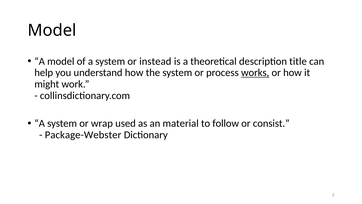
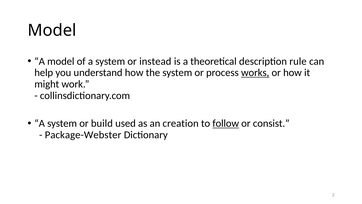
title: title -> rule (298, 61)
wrap: wrap -> build (102, 123)
material: material -> creation (181, 123)
follow underline: none -> present (226, 123)
